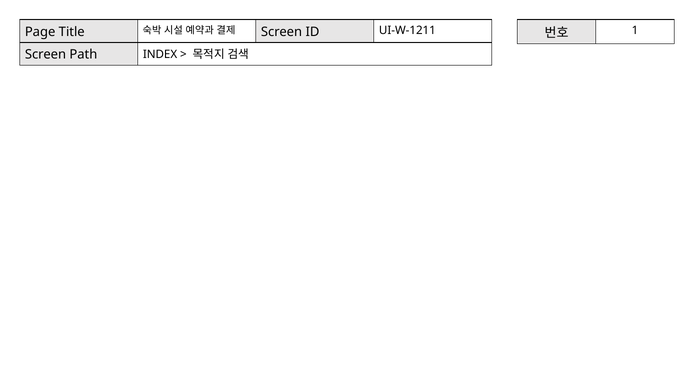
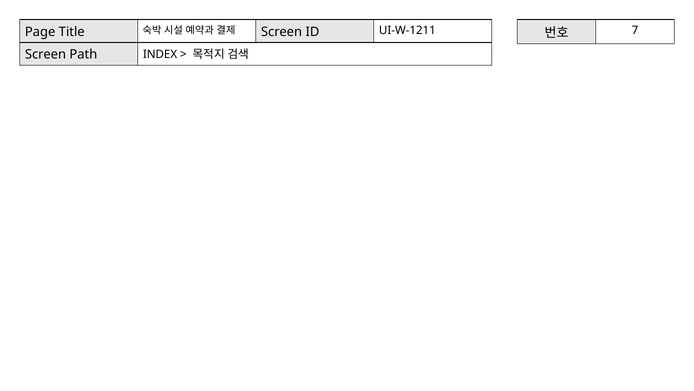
1: 1 -> 7 (635, 31)
